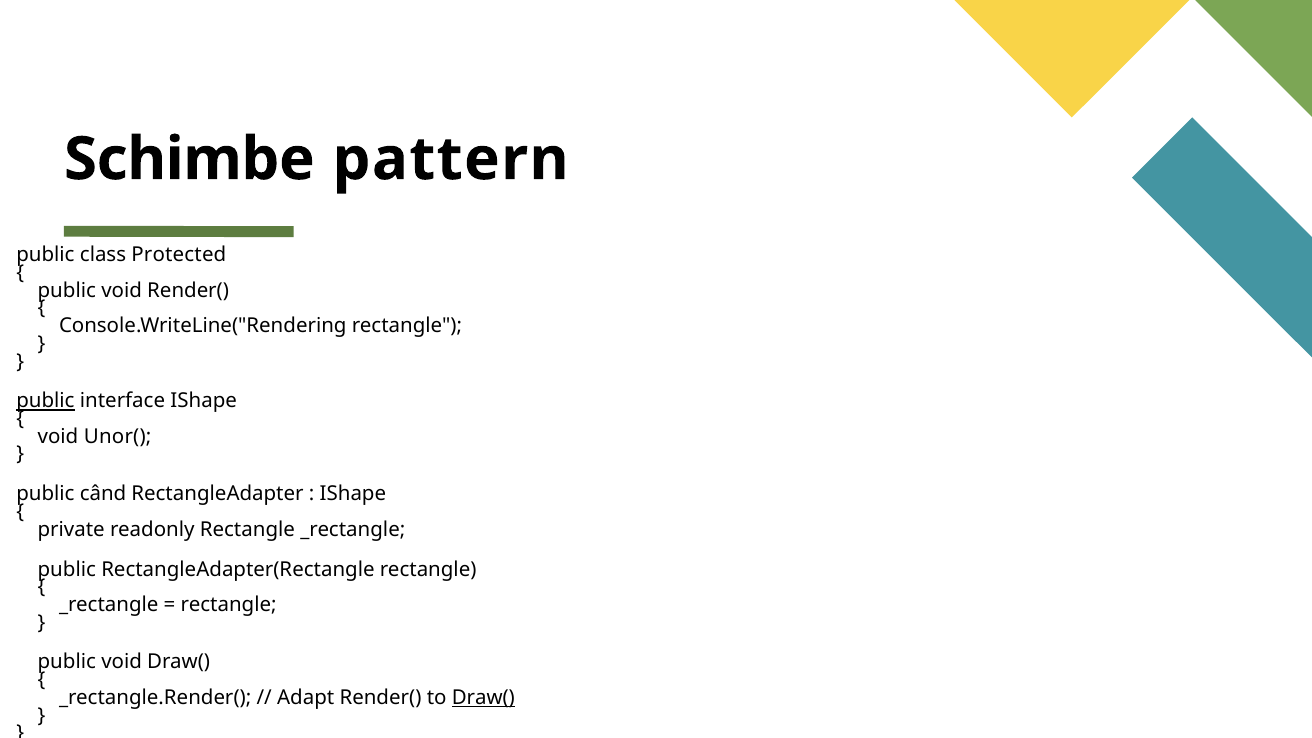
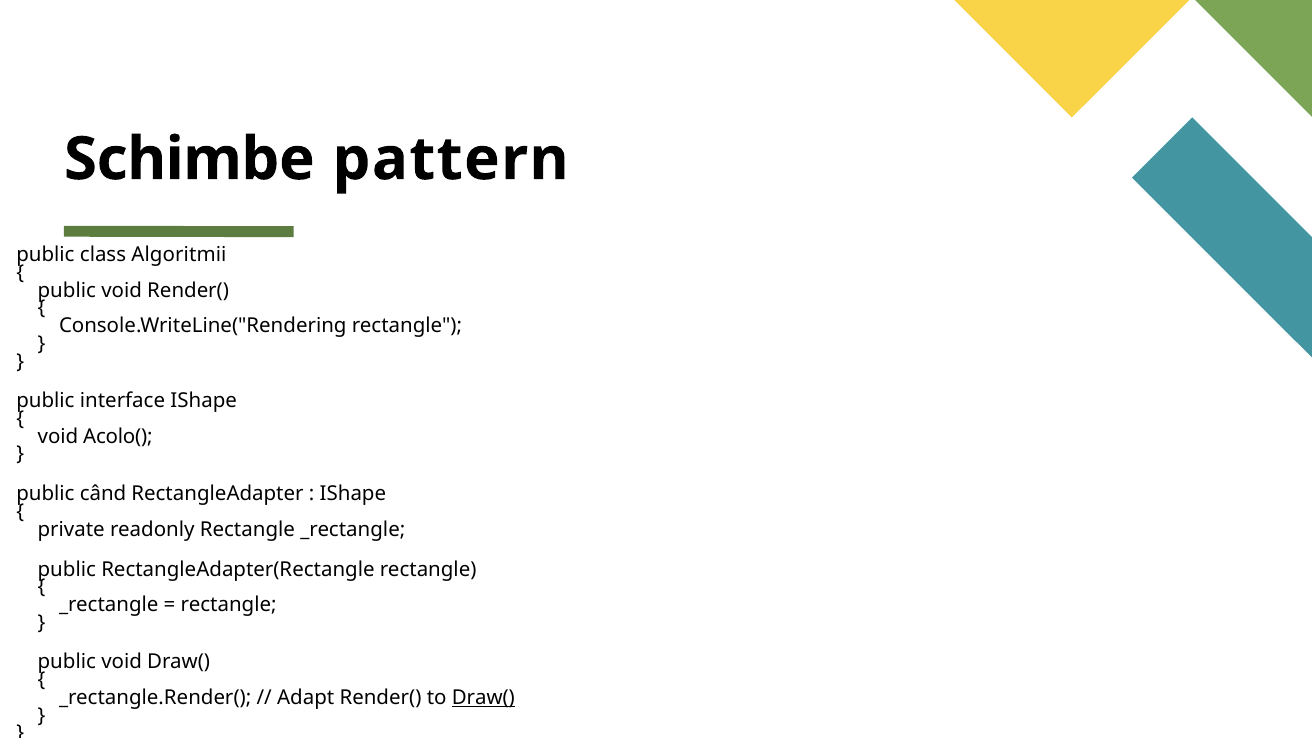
Protected: Protected -> Algoritmii (179, 255)
public underline: present -> none (45, 401)
Unor(: Unor( -> Acolo( (118, 436)
